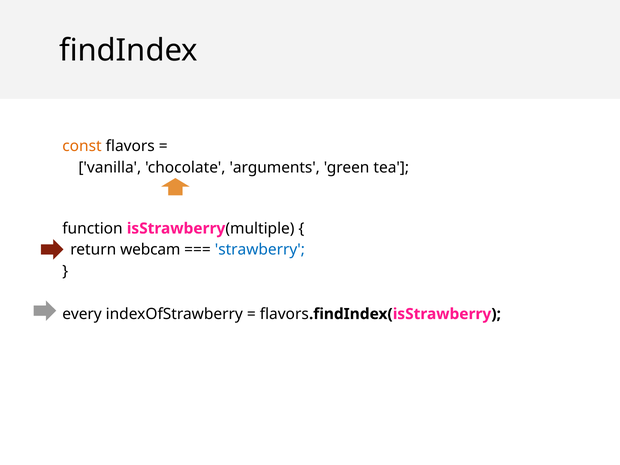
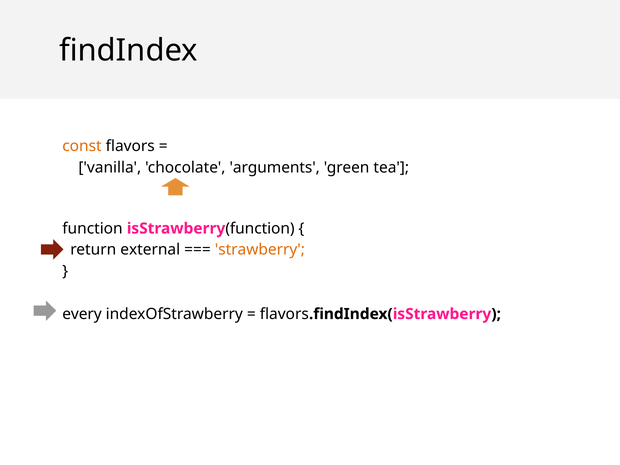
multiple: multiple -> function (260, 228)
webcam: webcam -> external (150, 250)
strawberry colour: blue -> orange (260, 250)
